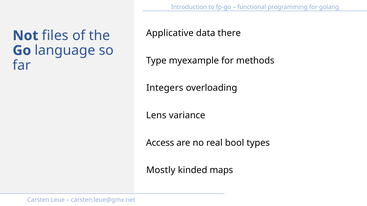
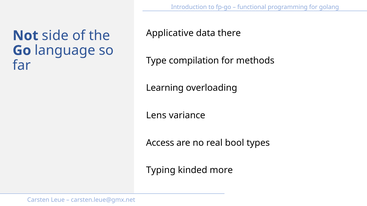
files: files -> side (55, 36)
myexample: myexample -> compilation (194, 61)
Integers: Integers -> Learning (165, 88)
Mostly: Mostly -> Typing (161, 171)
maps: maps -> more (221, 171)
